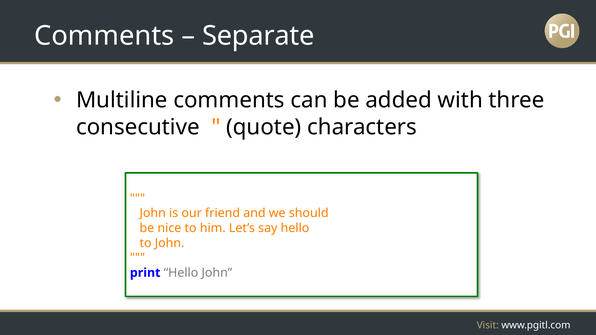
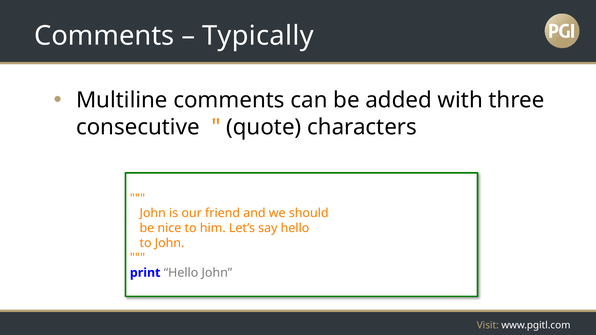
Separate: Separate -> Typically (258, 36)
